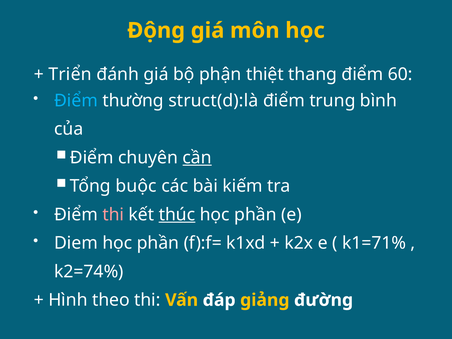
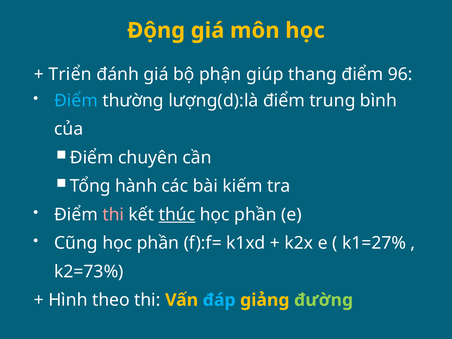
thiệt: thiệt -> giúp (265, 74)
60: 60 -> 96 (400, 74)
struct(d):là: struct(d):là -> lượng(d):là (213, 101)
cần underline: present -> none (197, 158)
buộc: buộc -> hành (136, 186)
Diem: Diem -> Cũng (76, 243)
k1=71%: k1=71% -> k1=27% (374, 243)
k2=74%: k2=74% -> k2=73% (89, 272)
đáp colour: white -> light blue (219, 300)
đường colour: white -> light green (324, 300)
